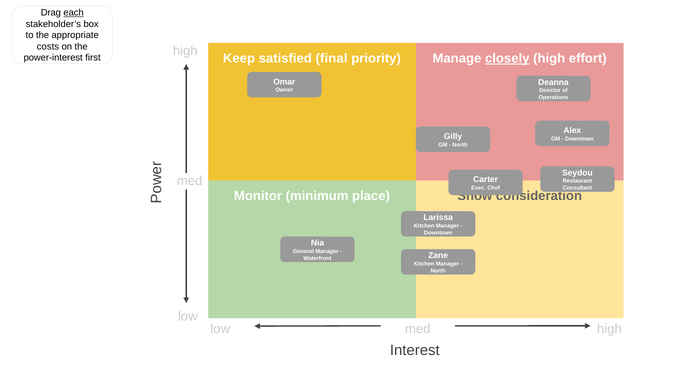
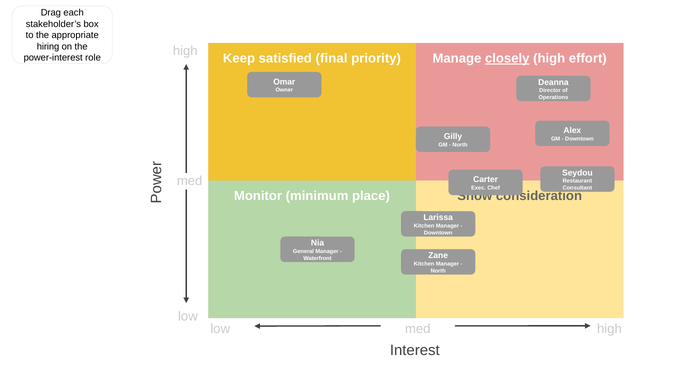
each underline: present -> none (74, 13)
costs: costs -> hiring (48, 47)
first: first -> role (93, 58)
